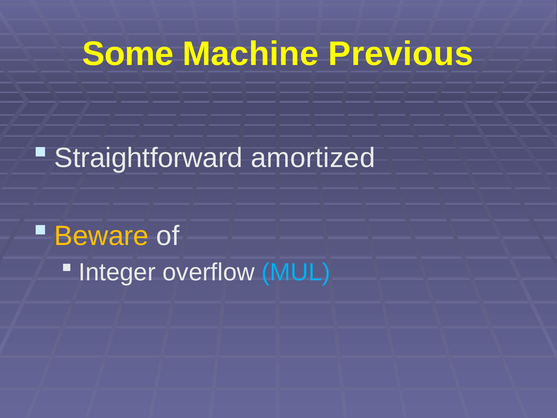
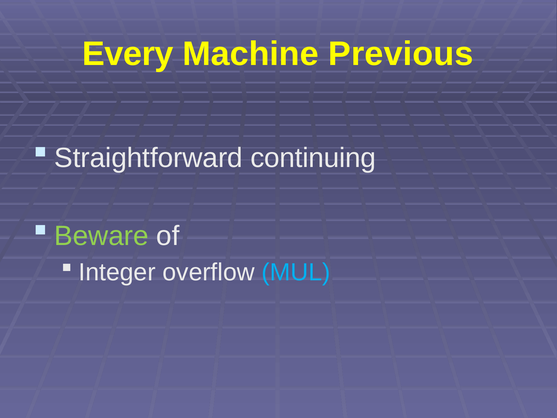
Some: Some -> Every (128, 54)
amortized: amortized -> continuing (313, 158)
Beware colour: yellow -> light green (101, 236)
